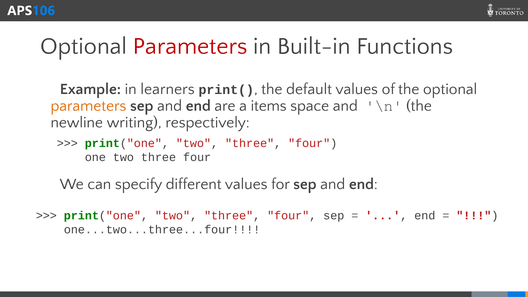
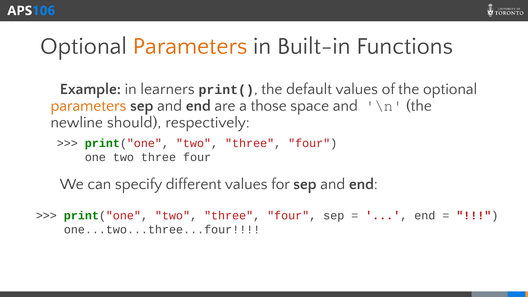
Parameters colour: red -> orange (190, 46)
items: items -> those (269, 106)
writing: writing -> should (134, 123)
